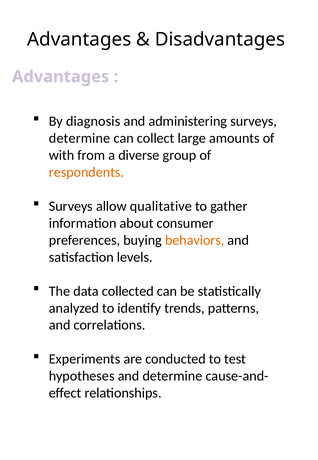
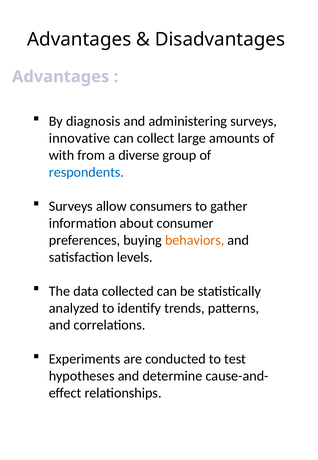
determine: determine -> innovative (80, 138)
respondents colour: orange -> blue (86, 172)
qualitative: qualitative -> consumers (161, 206)
